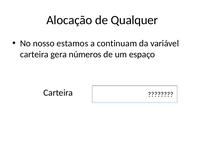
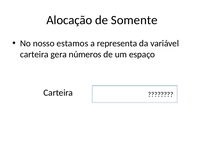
Qualquer: Qualquer -> Somente (134, 20)
continuam: continuam -> representa (117, 43)
